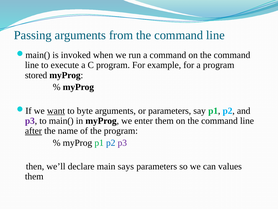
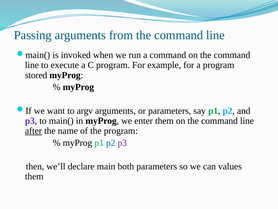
want underline: present -> none (56, 111)
byte: byte -> argv (85, 111)
says: says -> both (126, 166)
